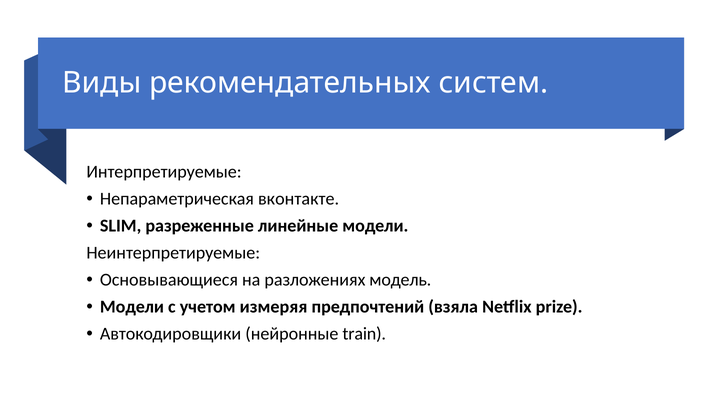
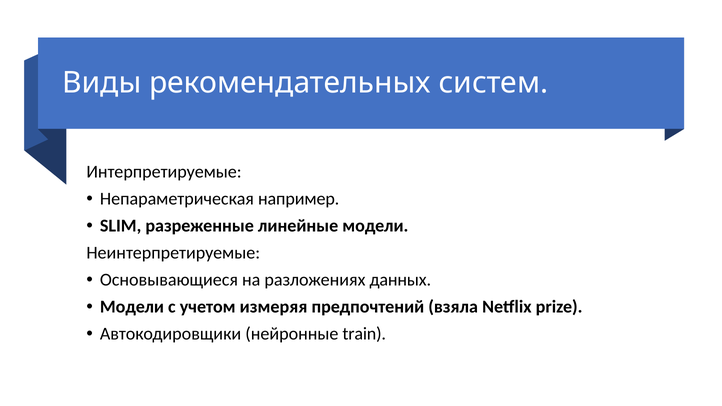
вконтакте: вконтакте -> например (299, 199)
модель: модель -> данных (400, 280)
